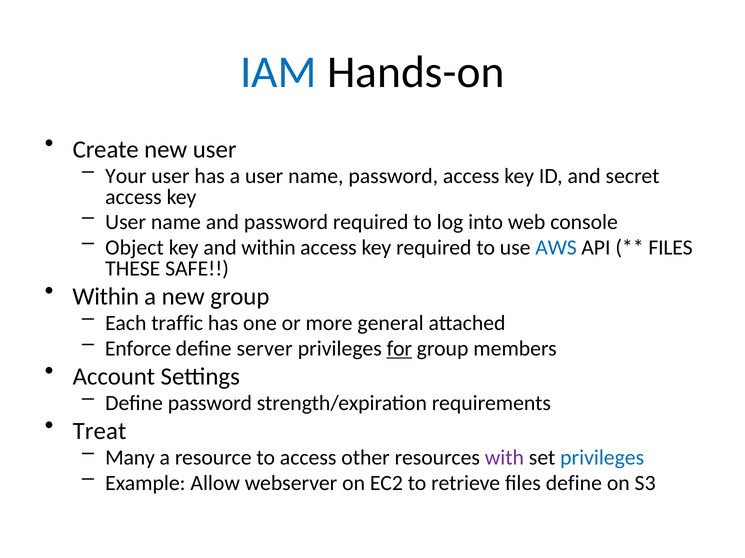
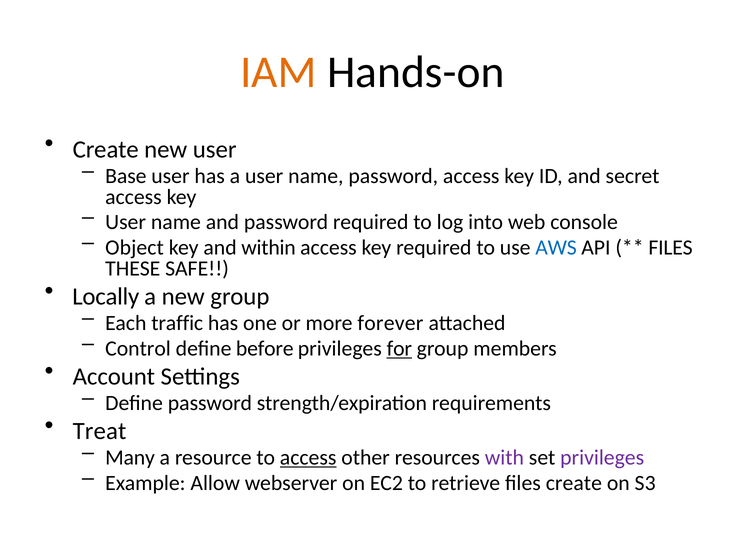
IAM colour: blue -> orange (278, 72)
Your: Your -> Base (126, 176)
Within: Within -> Locally (106, 297)
general: general -> forever (390, 324)
Enforce: Enforce -> Control (138, 349)
server: server -> before (265, 349)
access underline: none -> present (308, 458)
privileges colour: blue -> purple (602, 458)
files define: define -> create (574, 484)
